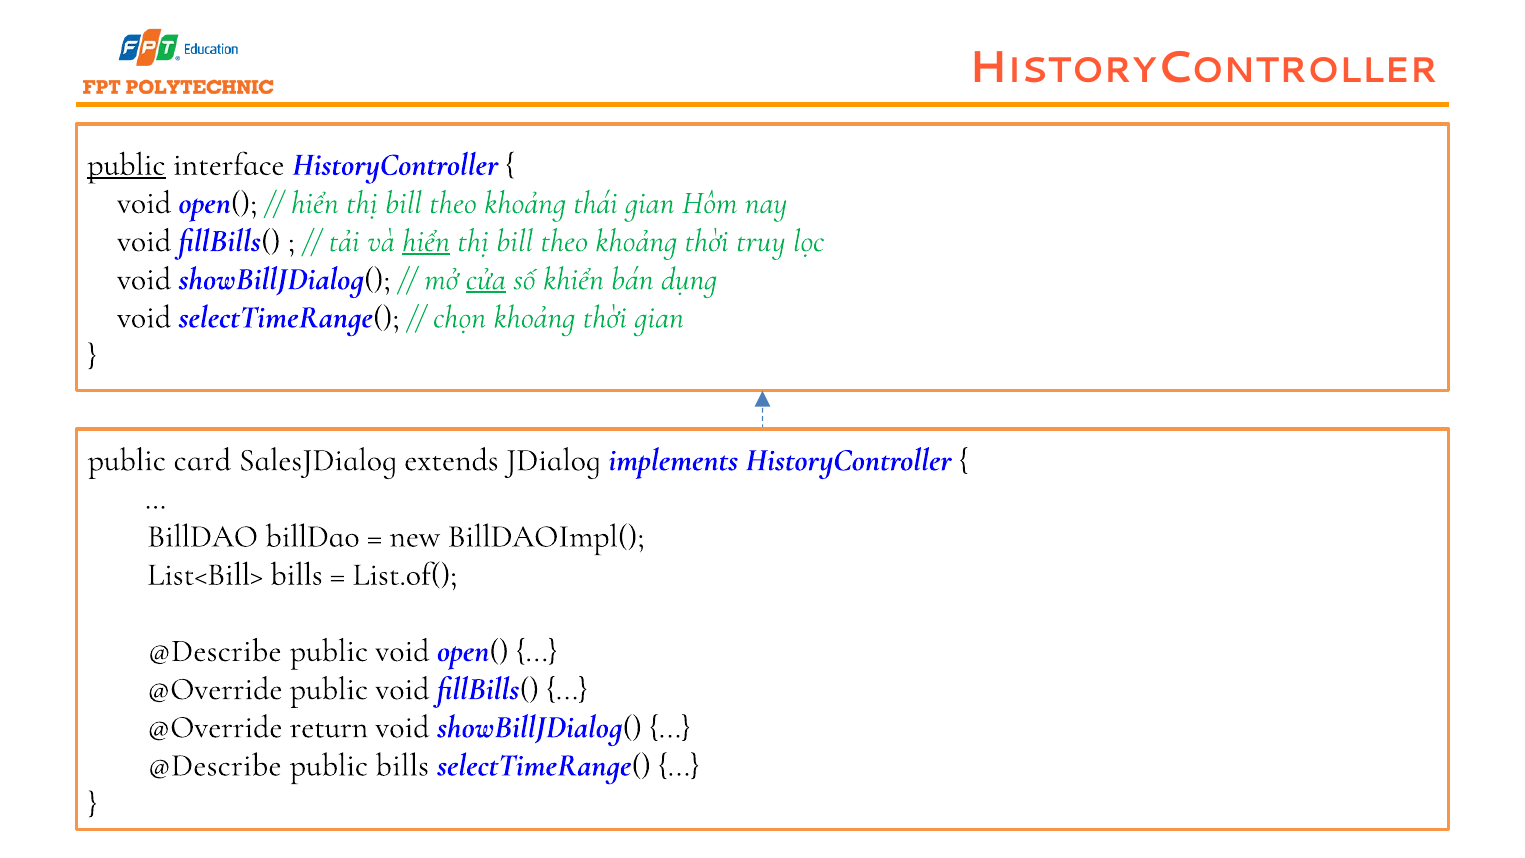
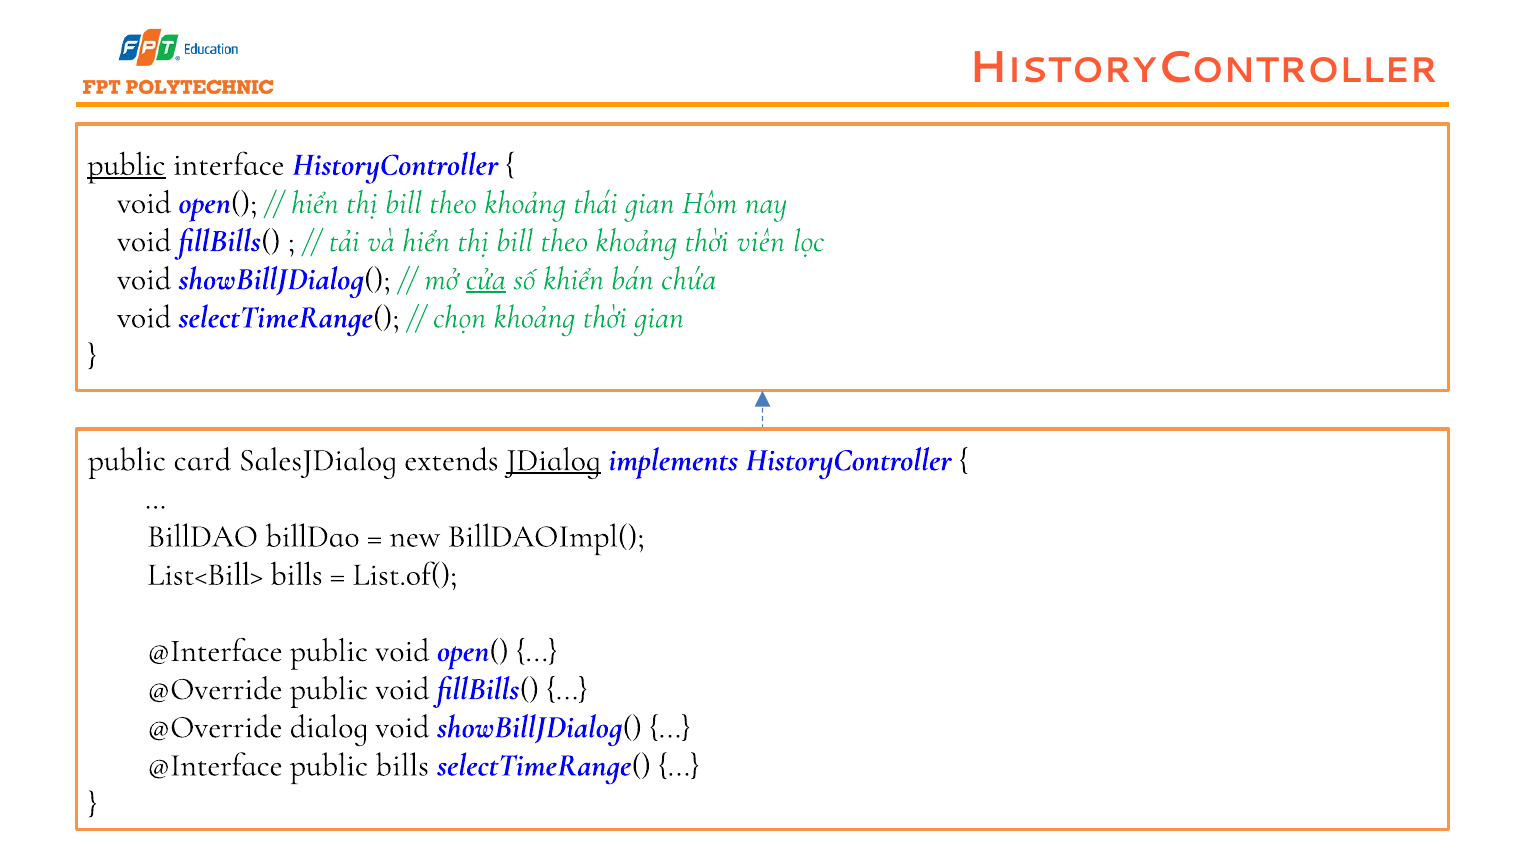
hiển underline: present -> none (426, 241)
truy: truy -> viên (761, 241)
dụng: dụng -> chứa (689, 279)
JDialog underline: none -> present (553, 460)
@Describe: @Describe -> @Interface (215, 650)
return: return -> dialog (329, 727)
@Describe: @Describe -> @Interface (215, 765)
